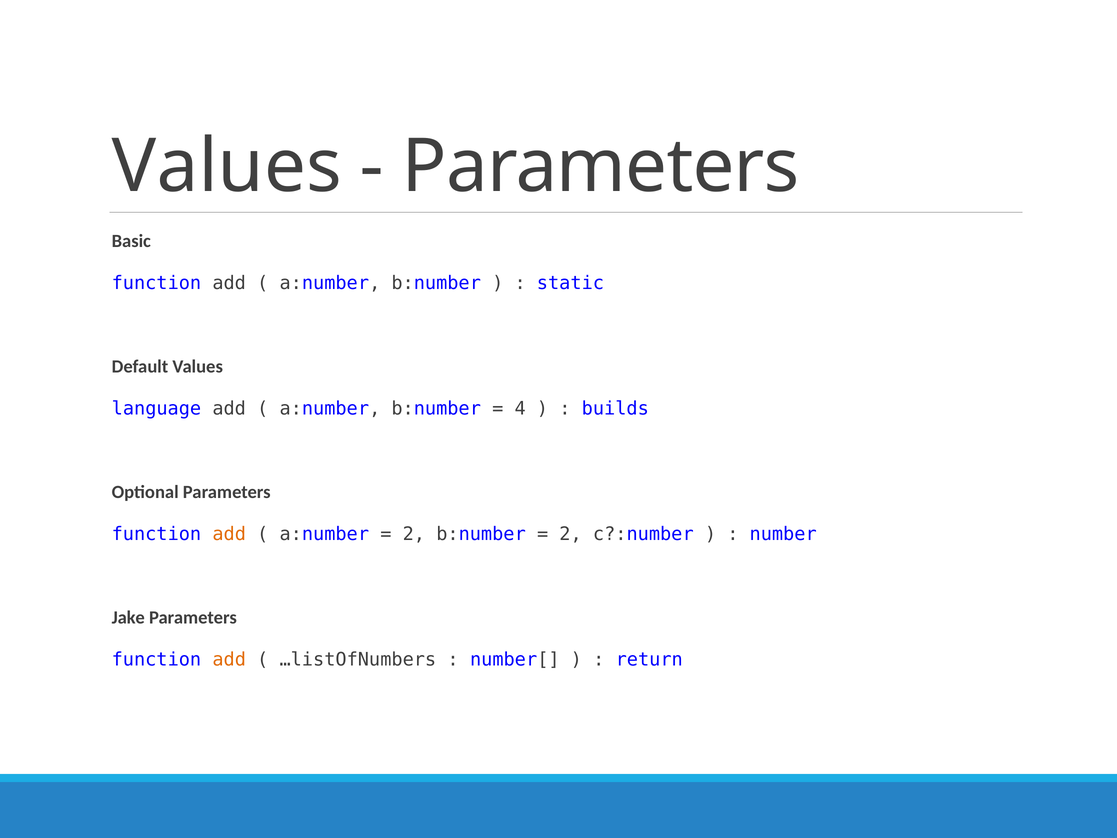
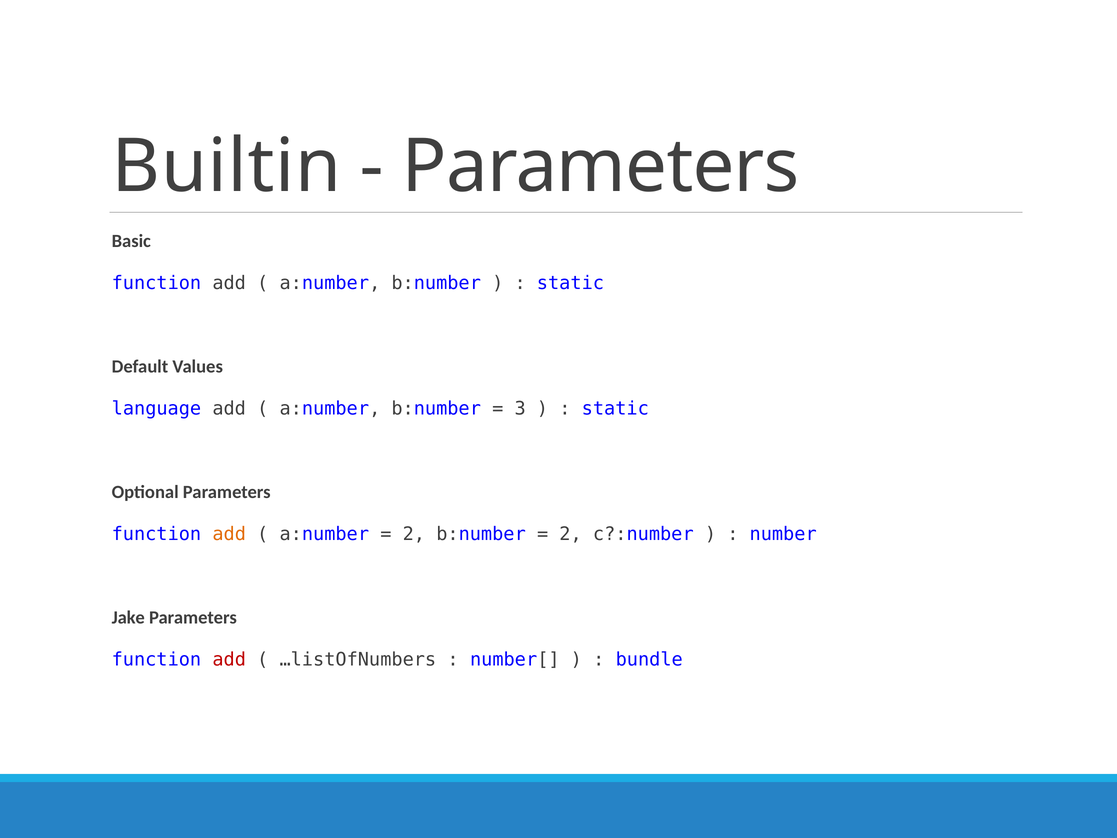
Values: Values -> Builtin (227, 167)
4: 4 -> 3 (520, 408)
builds: builds -> static (615, 408)
add colour: orange -> red (229, 659)
return: return -> bundle (649, 659)
